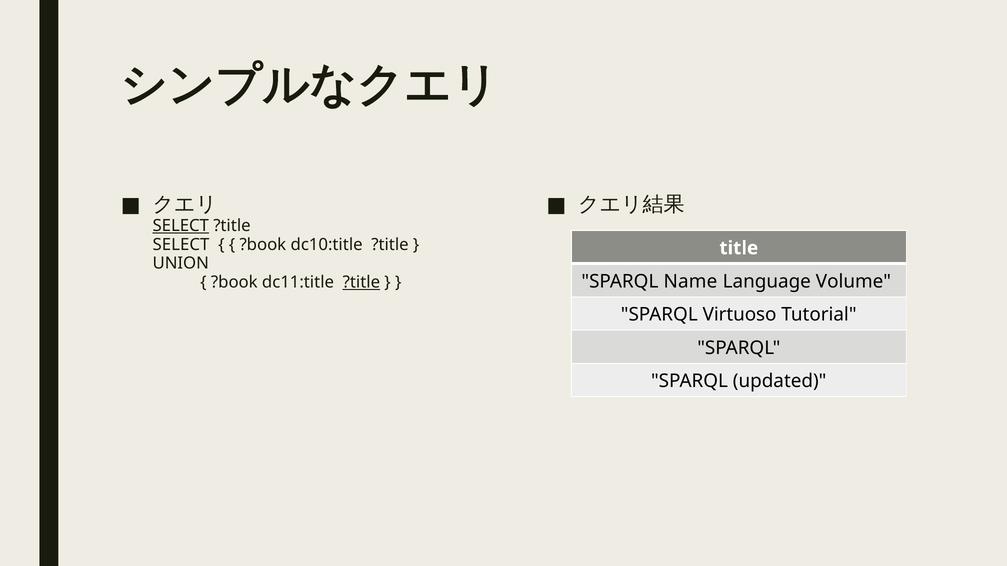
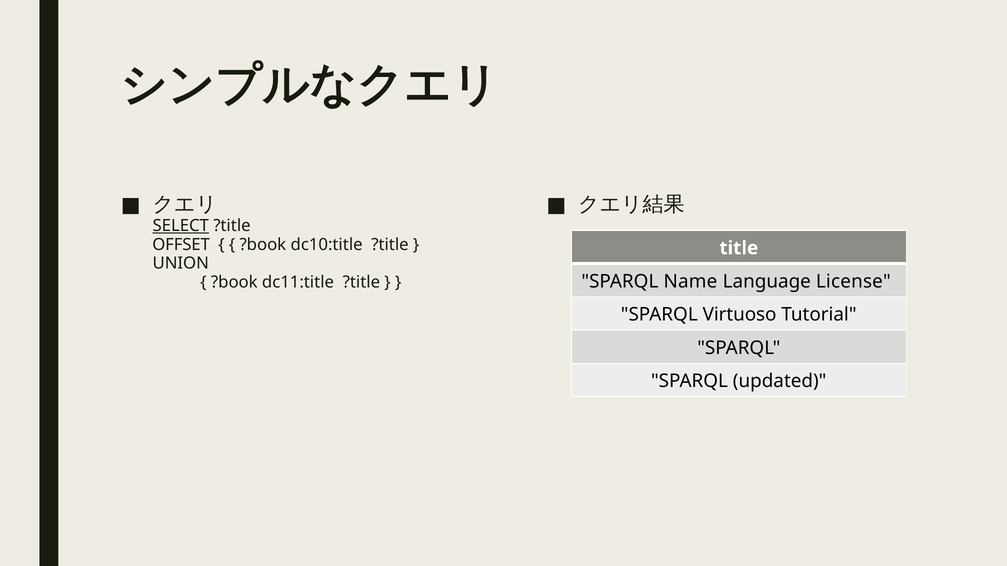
SELECT: SELECT -> OFFSET (181, 245)
Volume: Volume -> License (853, 282)
?title underline: present -> none (361, 282)
